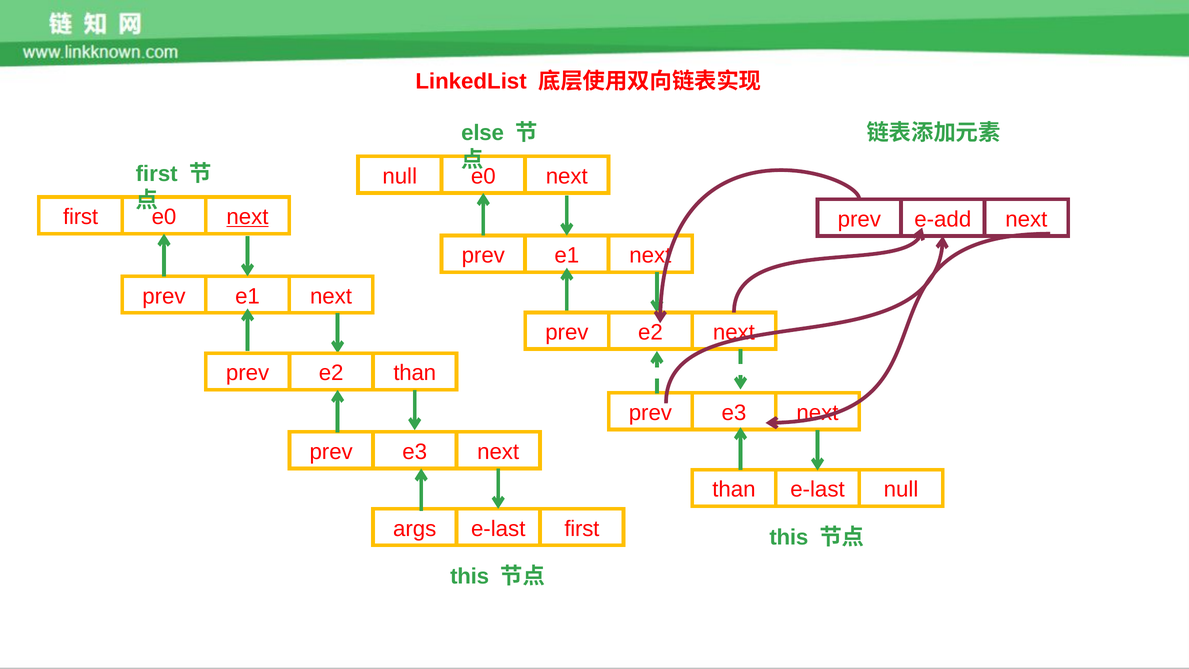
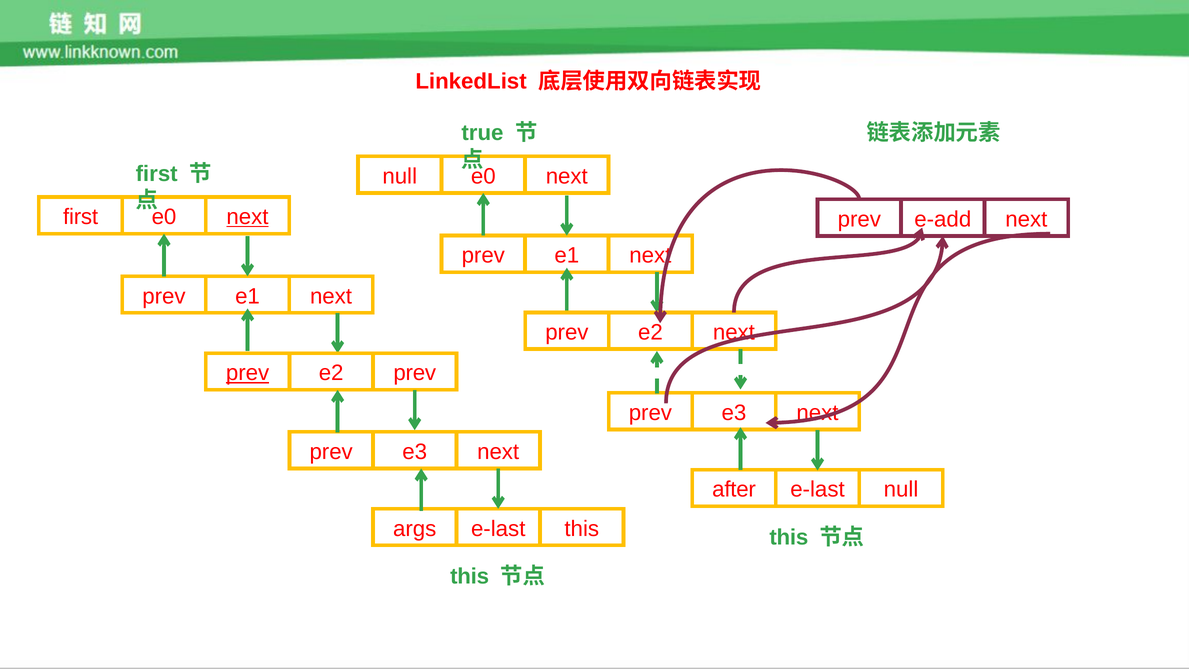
else: else -> true (482, 133)
prev underline: none -> present (248, 373)
e2 than: than -> prev (415, 373)
than: than -> after (734, 489)
e-last first: first -> this (582, 528)
